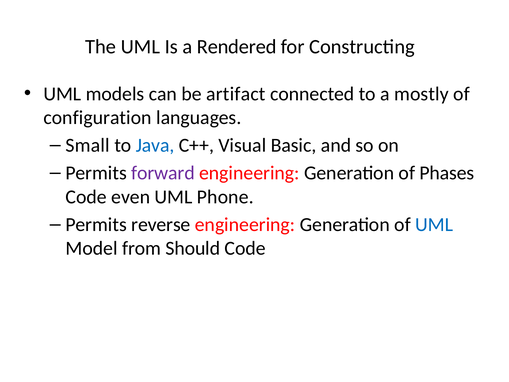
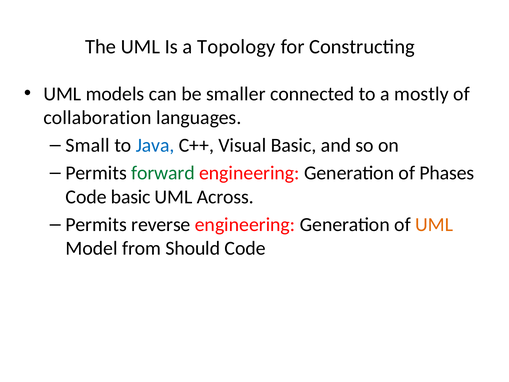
Rendered: Rendered -> Topology (236, 47)
artifact: artifact -> smaller (236, 94)
configuration: configuration -> collaboration (97, 118)
forward colour: purple -> green (163, 173)
Code even: even -> basic (131, 197)
Phone: Phone -> Across (225, 197)
UML colour: blue -> orange (434, 224)
